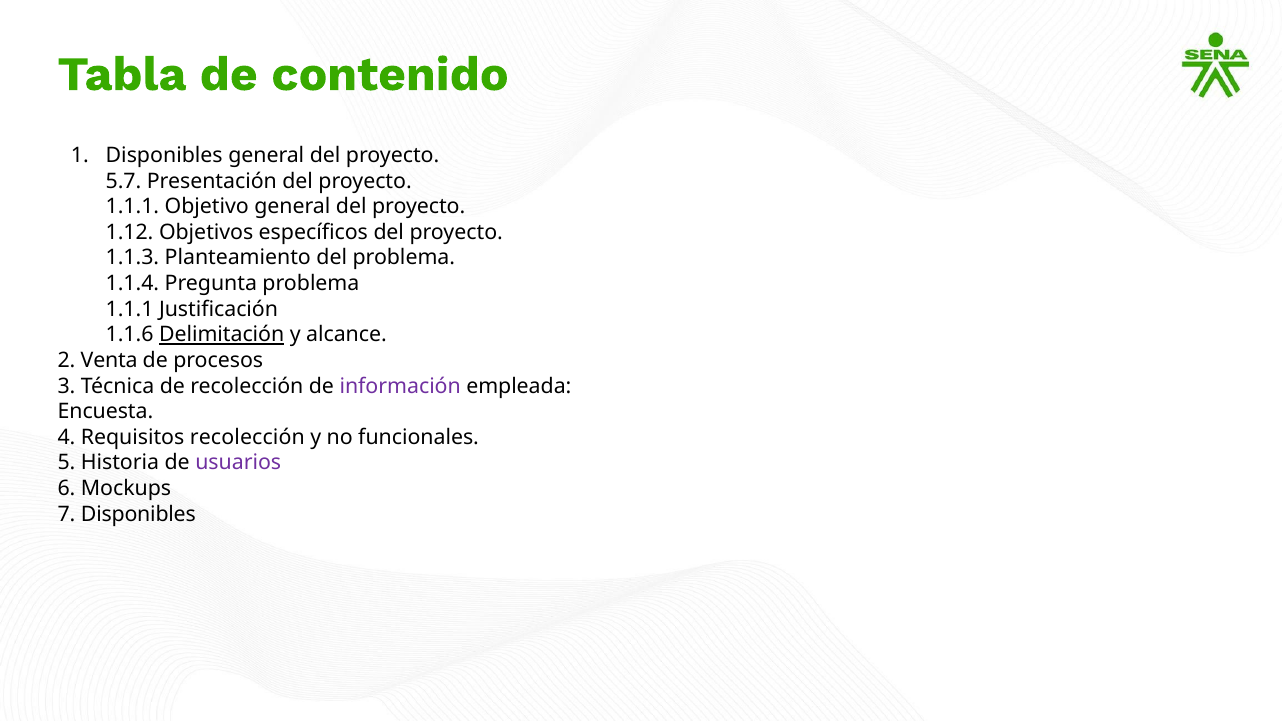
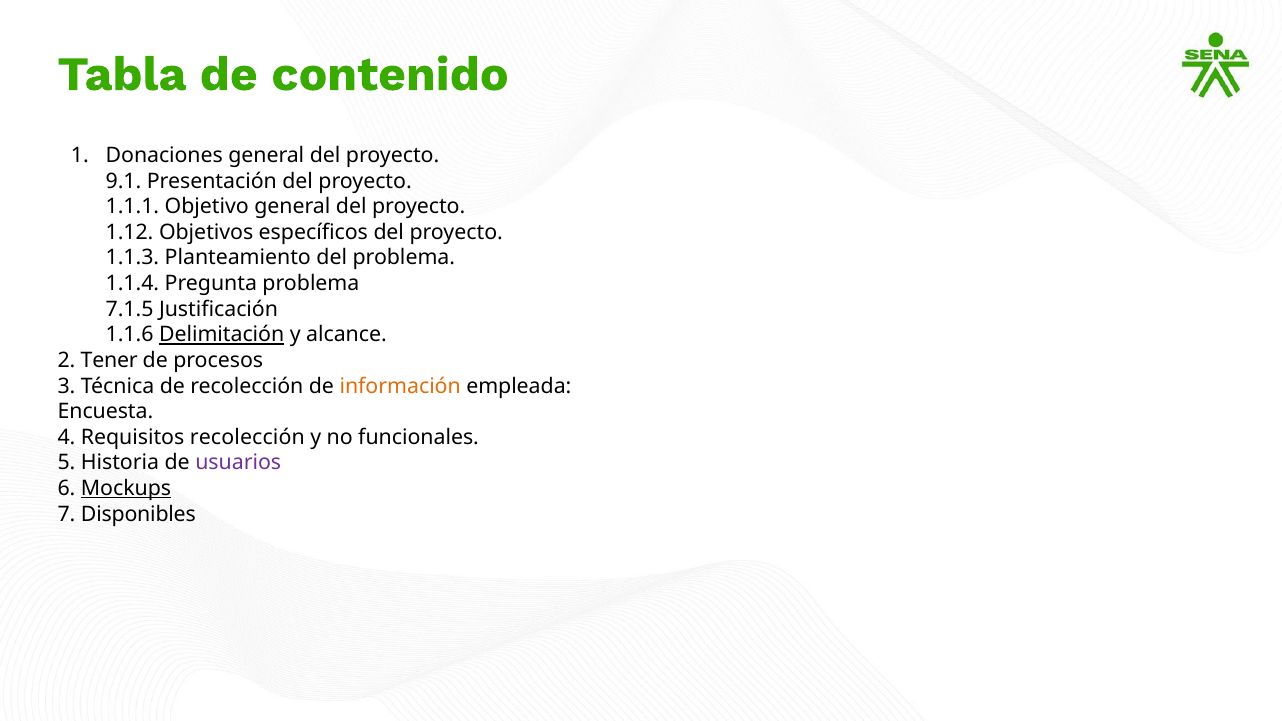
Disponibles: Disponibles -> Donaciones (164, 155)
5.7: 5.7 -> 9.1 (124, 181)
1.1.1: 1.1.1 -> 7.1.5 (130, 309)
Venta: Venta -> Tener (109, 360)
información colour: purple -> orange (400, 386)
Mockups underline: none -> present (126, 489)
